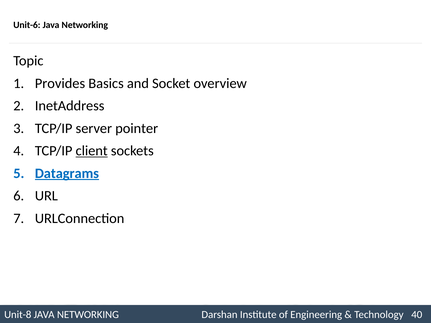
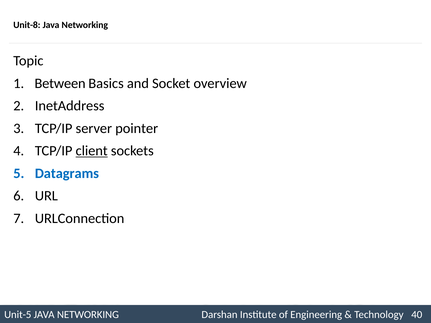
Unit-6: Unit-6 -> Unit-8 (27, 25)
Provides: Provides -> Between (60, 83)
Datagrams underline: present -> none (67, 173)
Unit-8: Unit-8 -> Unit-5 (18, 315)
